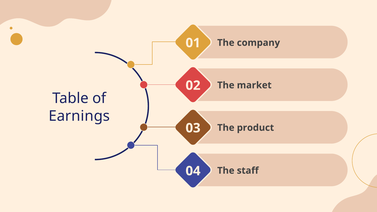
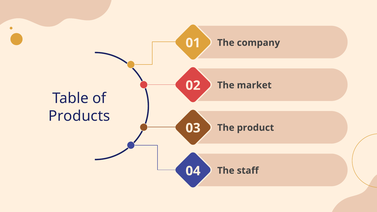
Earnings: Earnings -> Products (79, 116)
